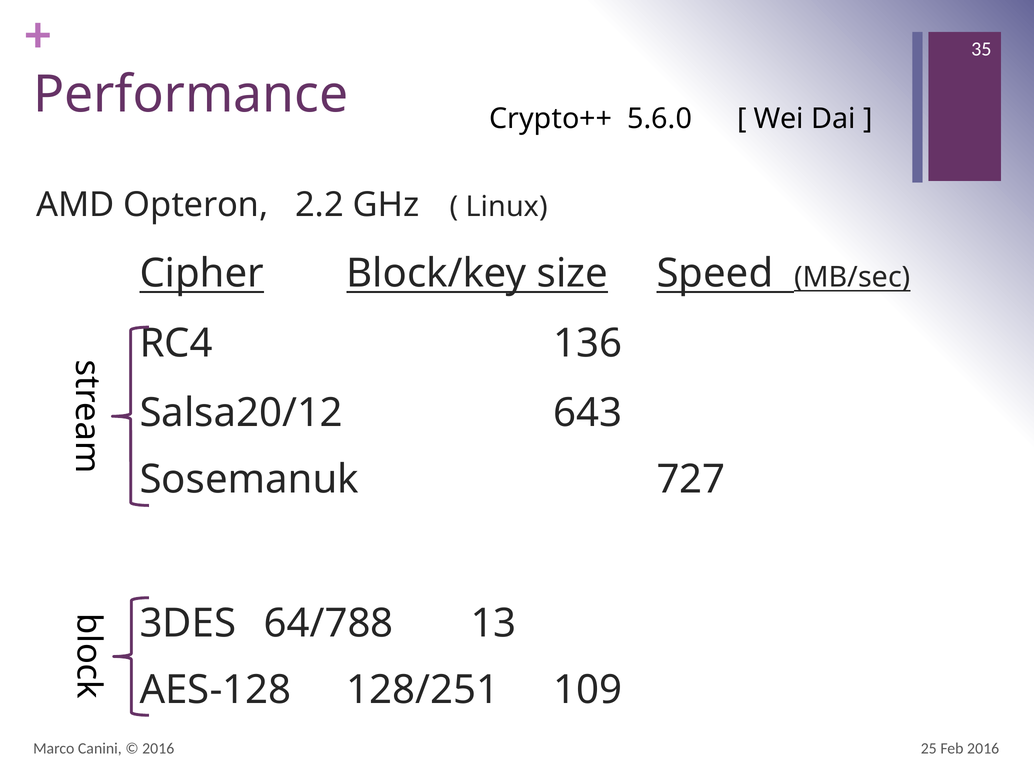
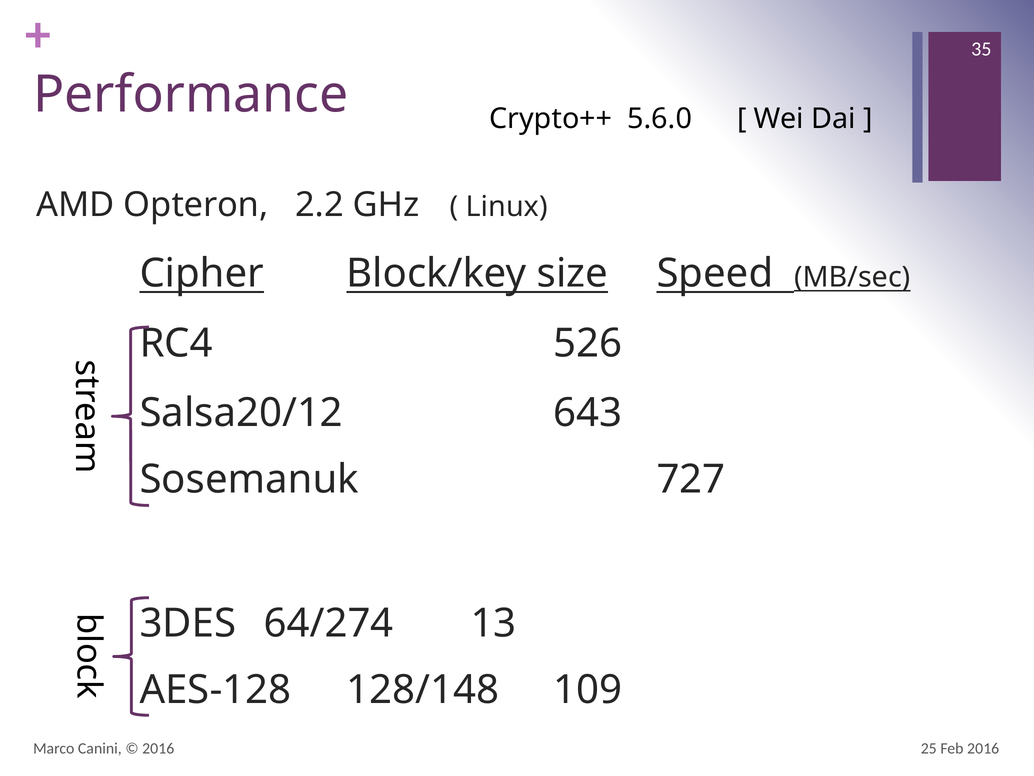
136: 136 -> 526 (588, 343)
64/788: 64/788 -> 64/274 (329, 623)
128/251: 128/251 -> 128/148 (423, 689)
